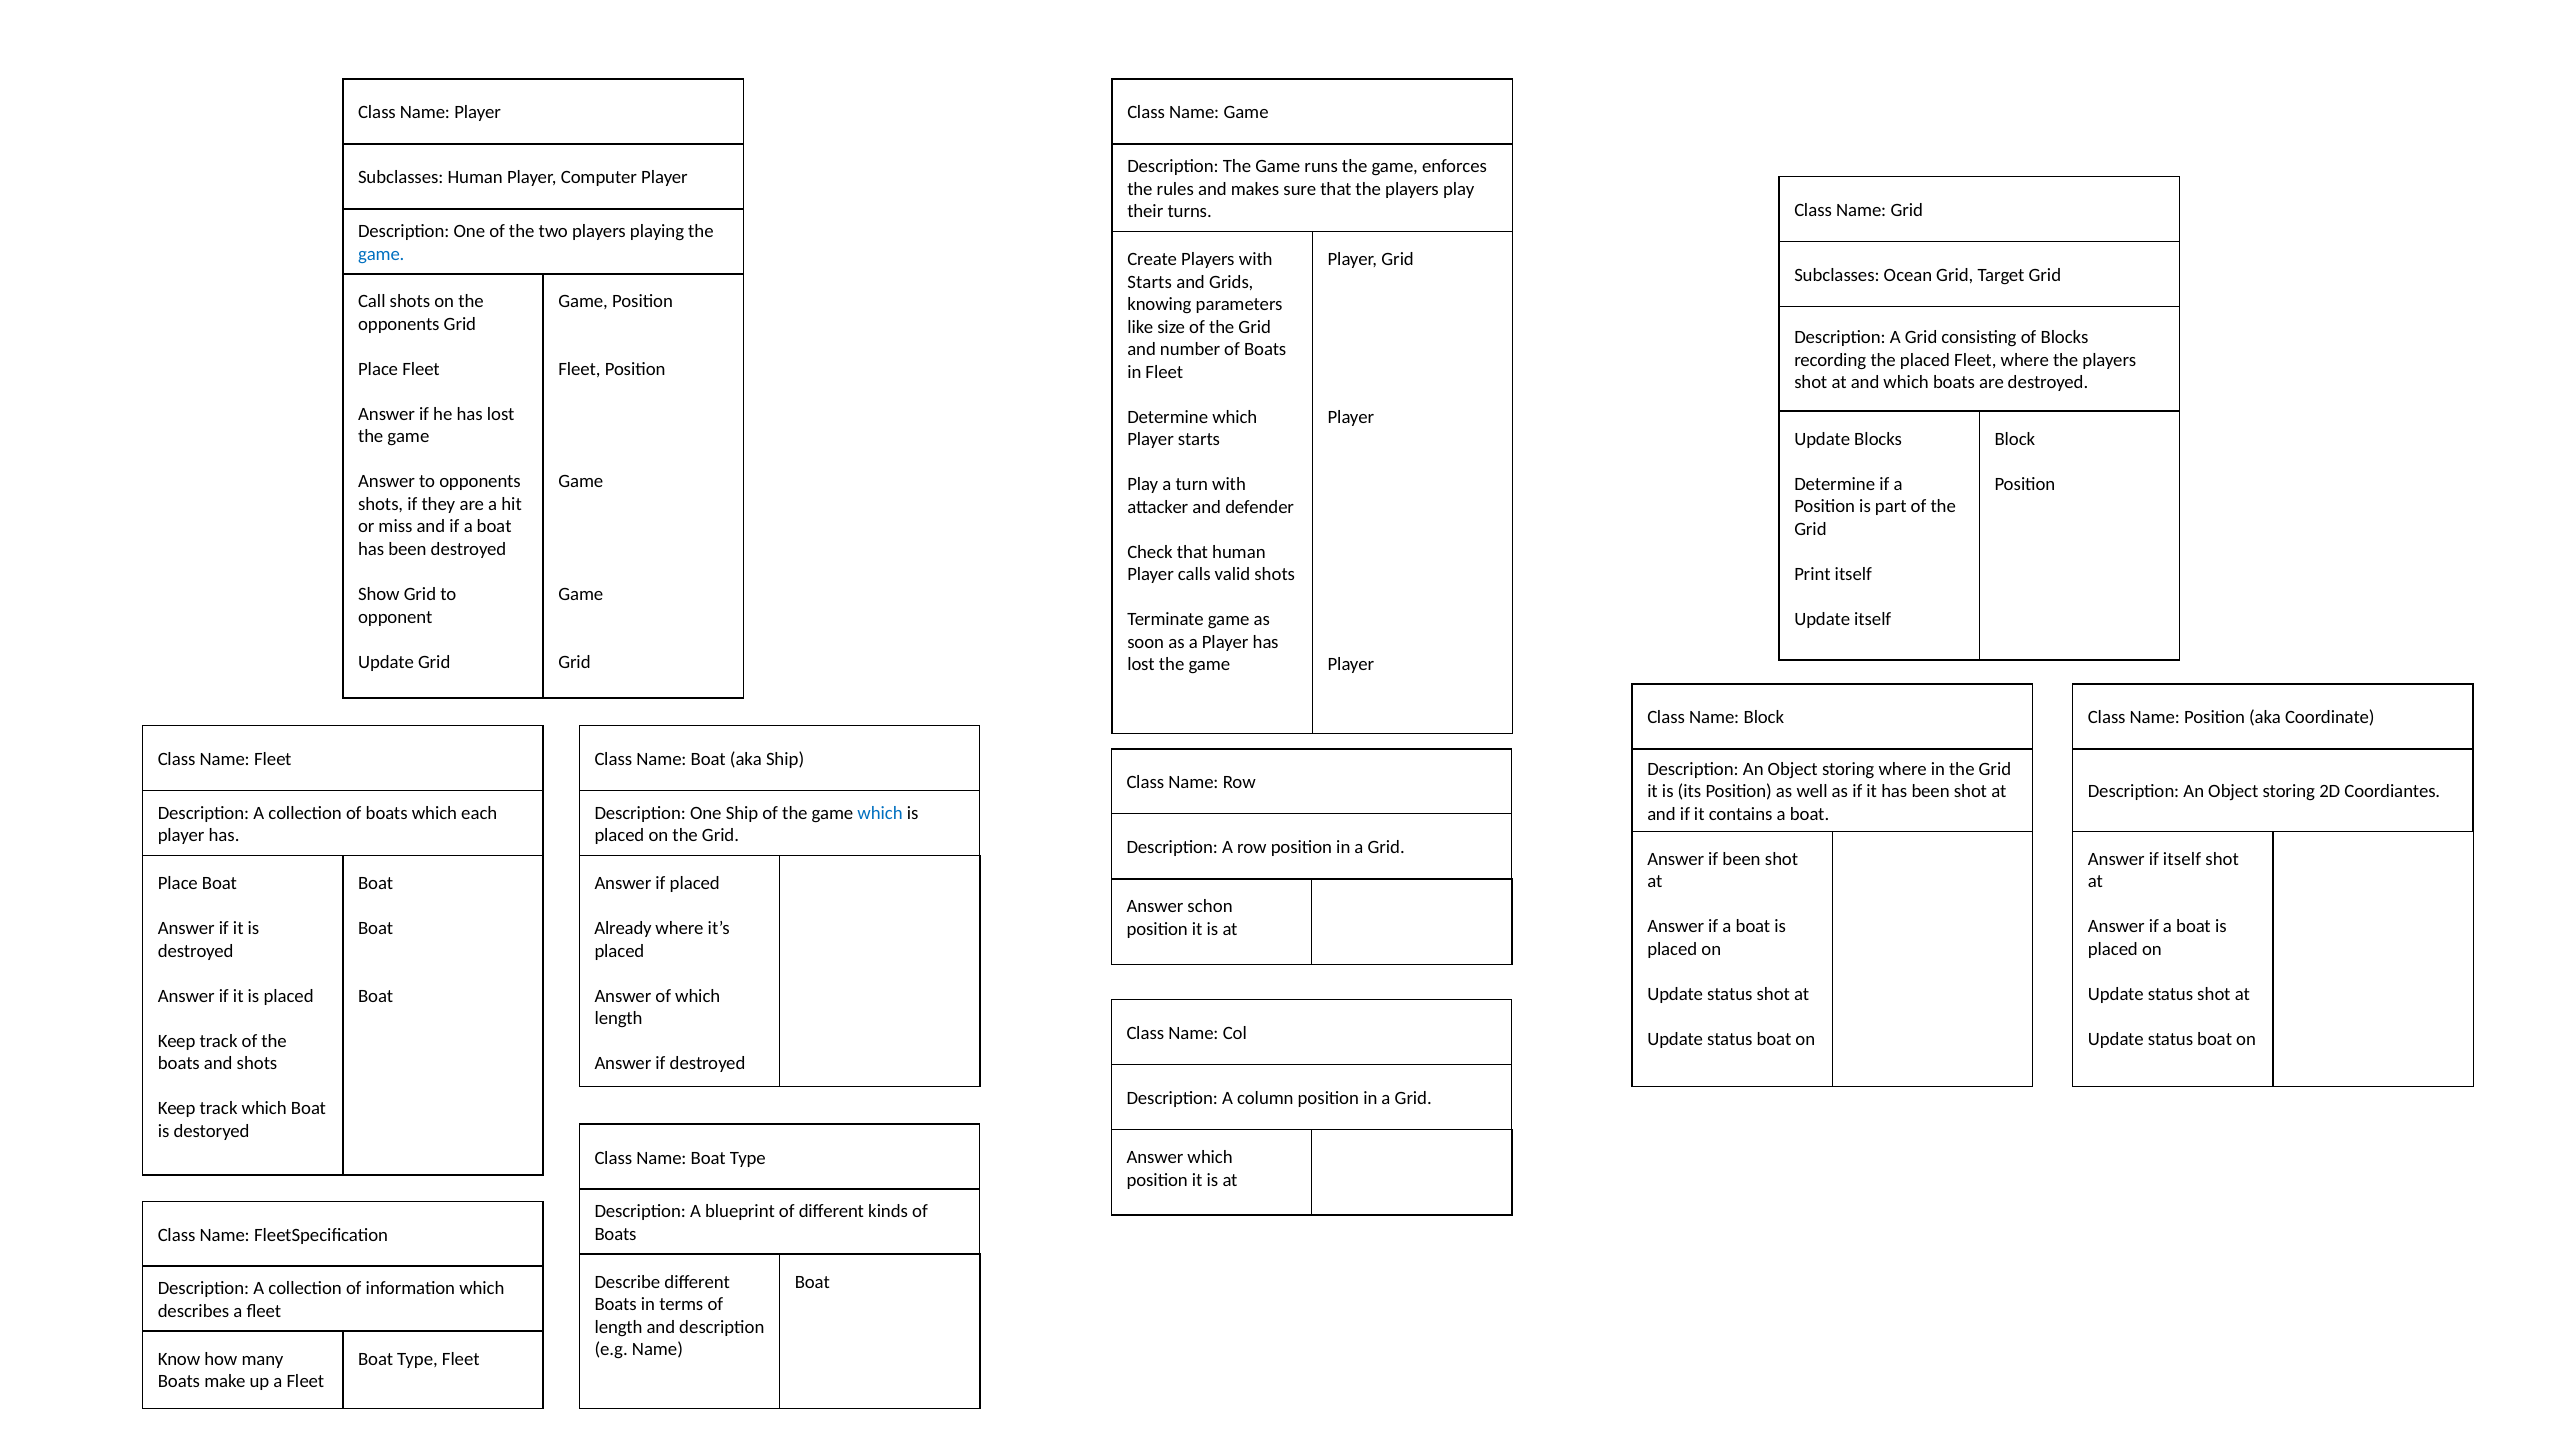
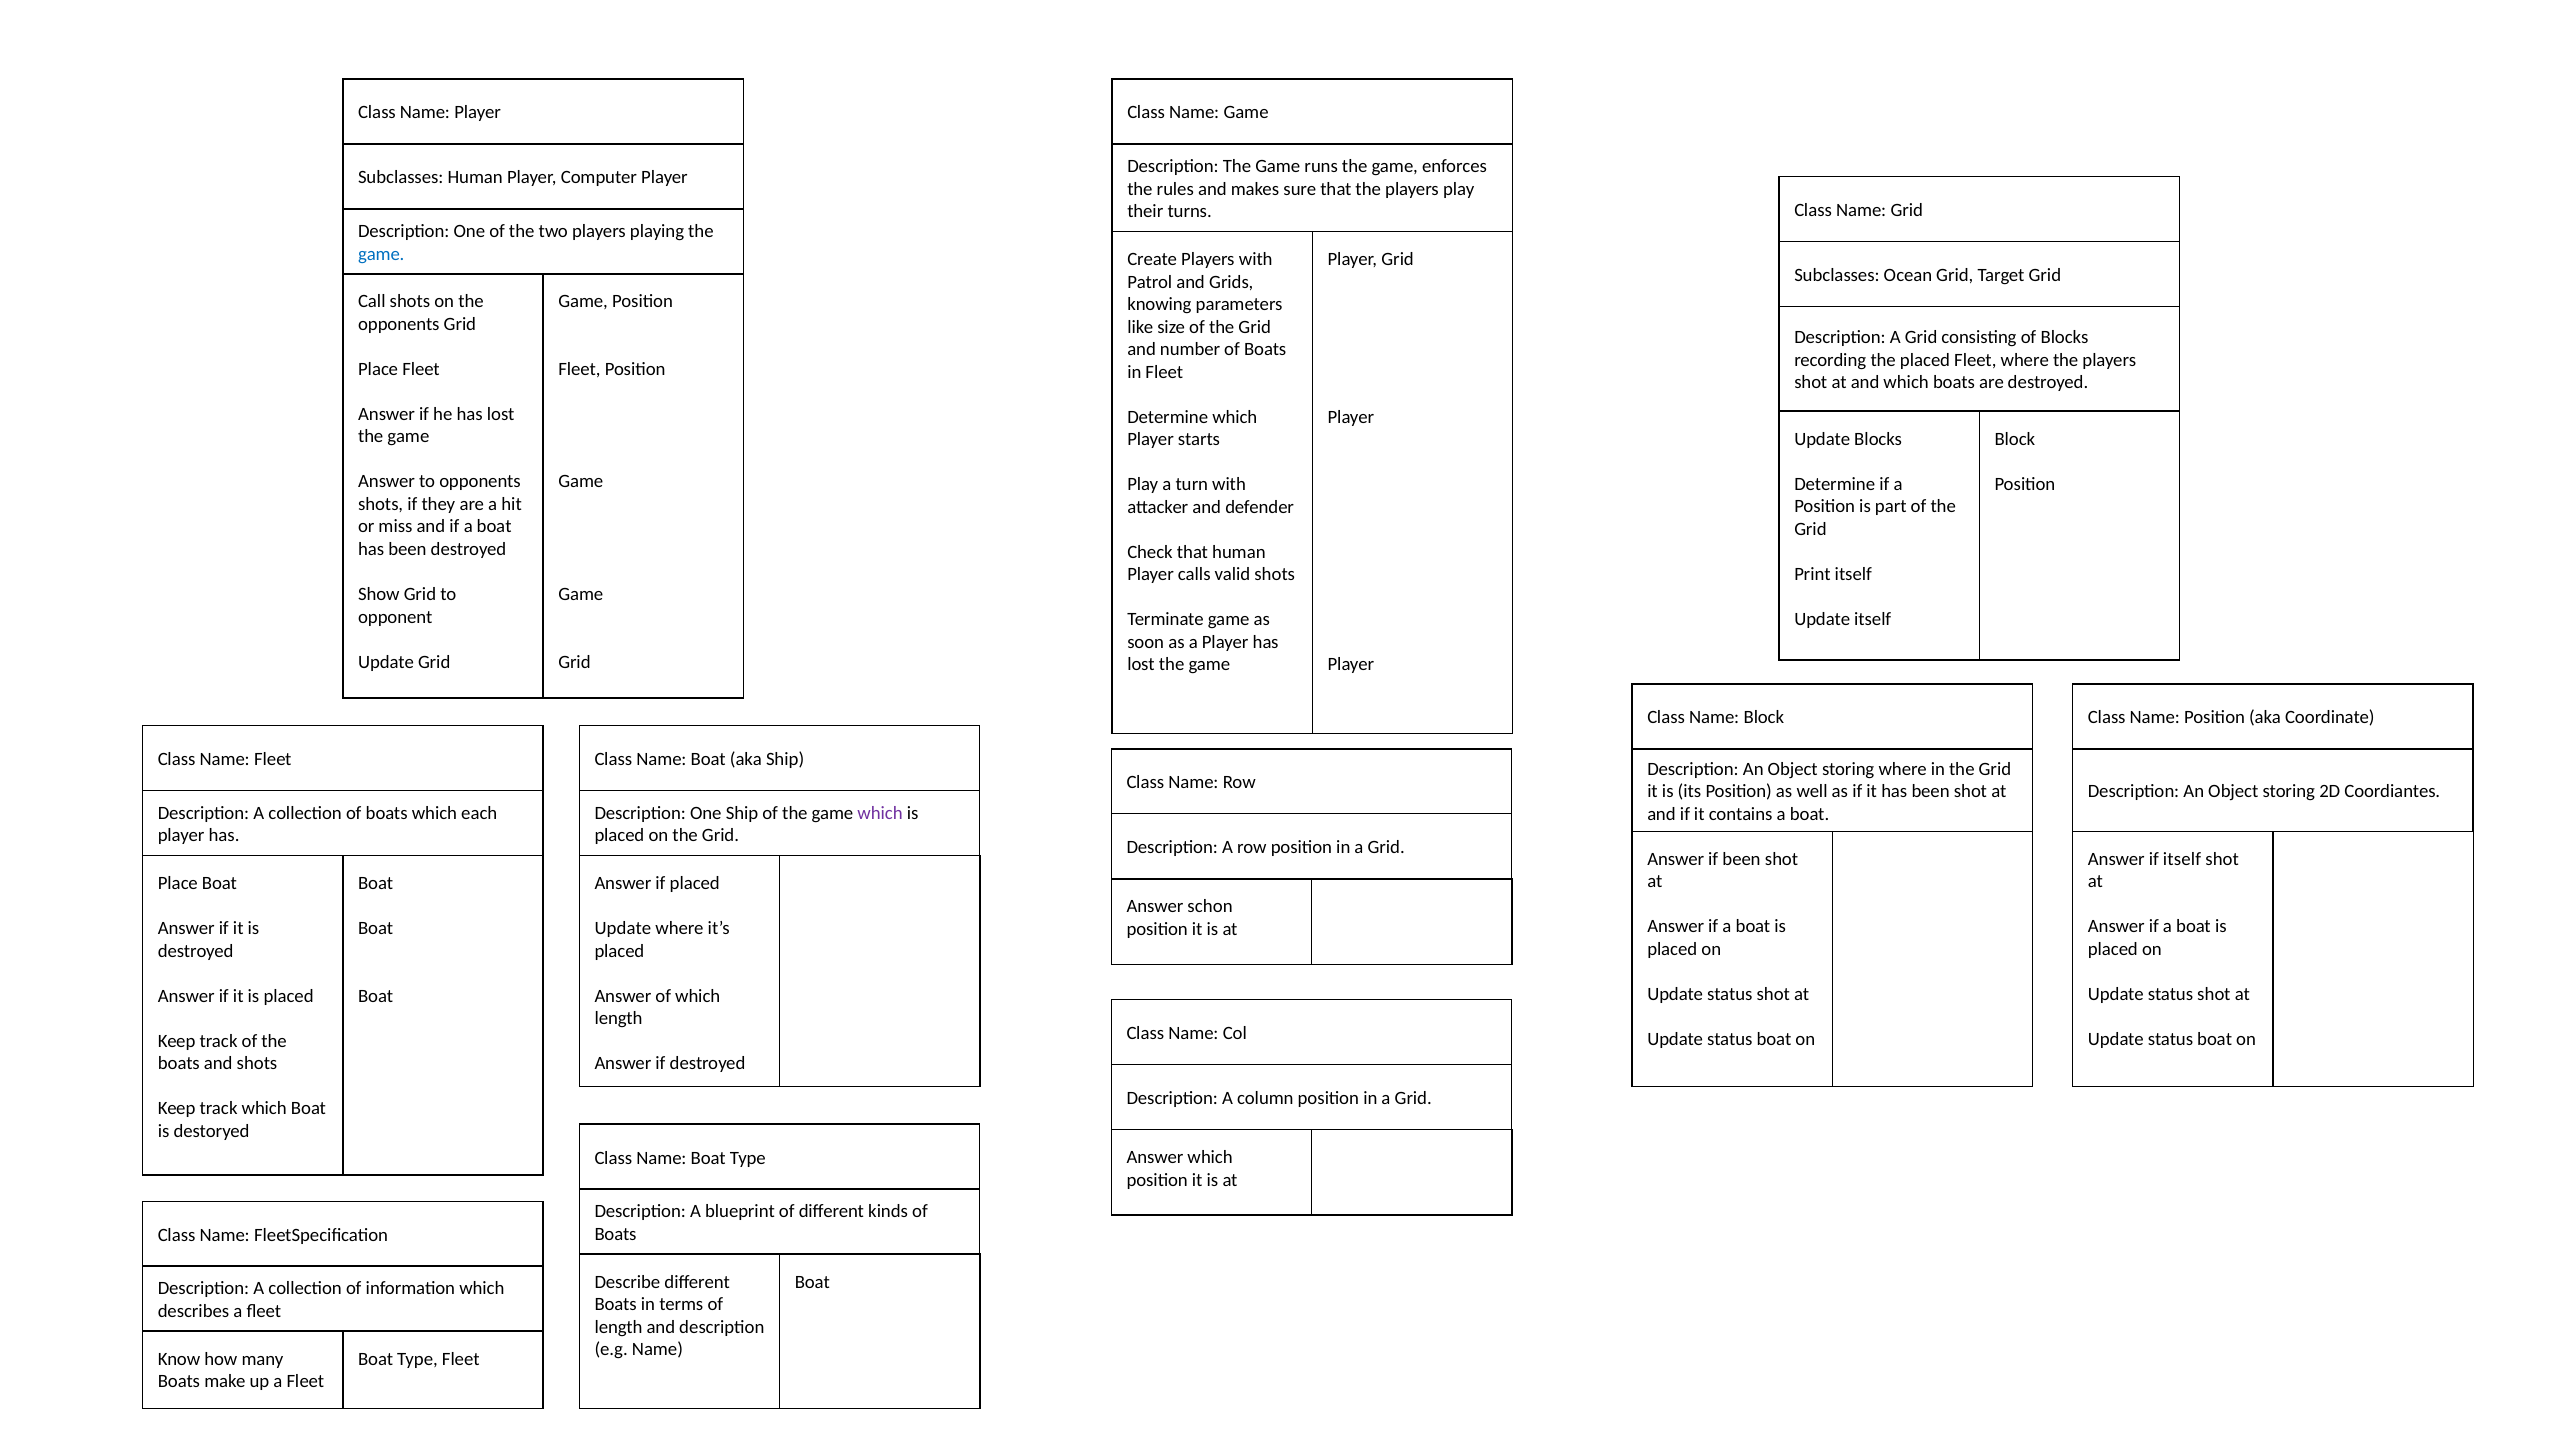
Starts: Starts -> Patrol (1150, 282)
which colour: blue -> purple (880, 813)
Already: Already -> Update (623, 929)
